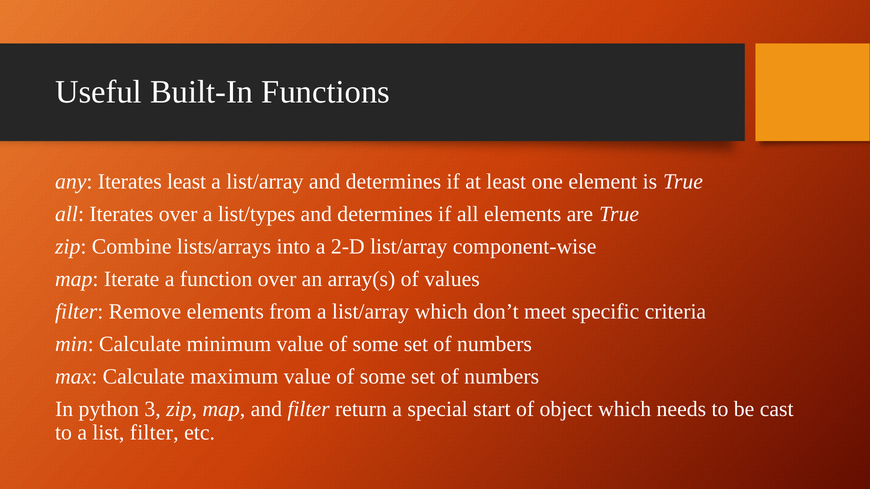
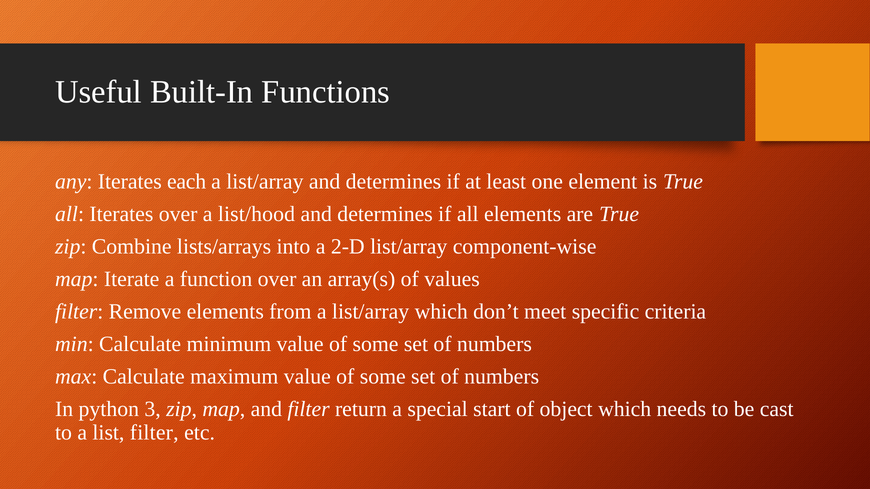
Iterates least: least -> each (187, 182)
list/types: list/types -> list/hood (256, 214)
